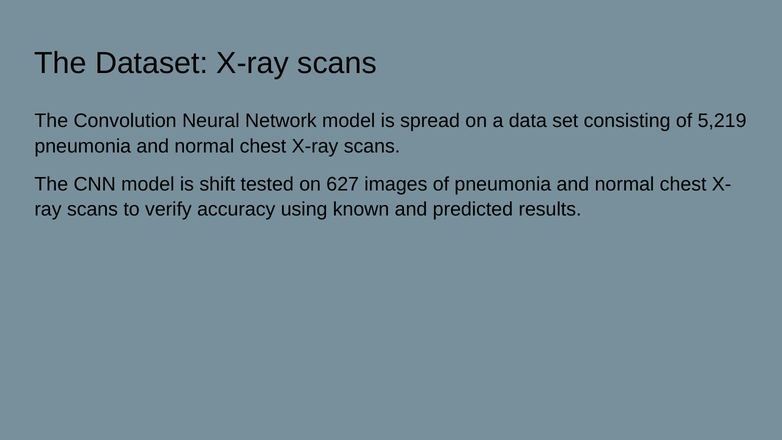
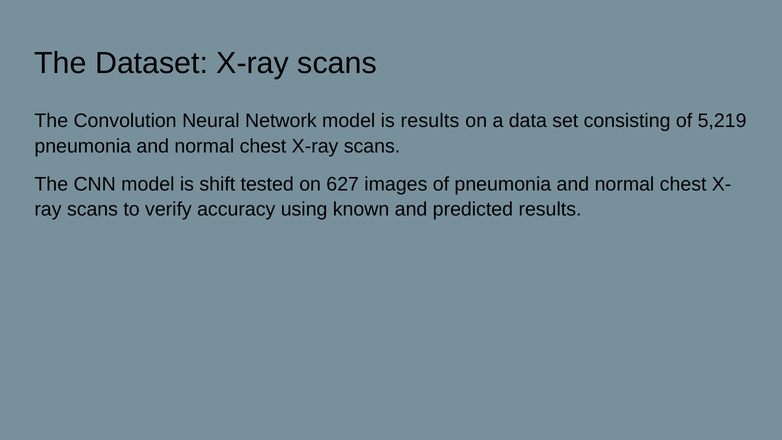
is spread: spread -> results (430, 121)
